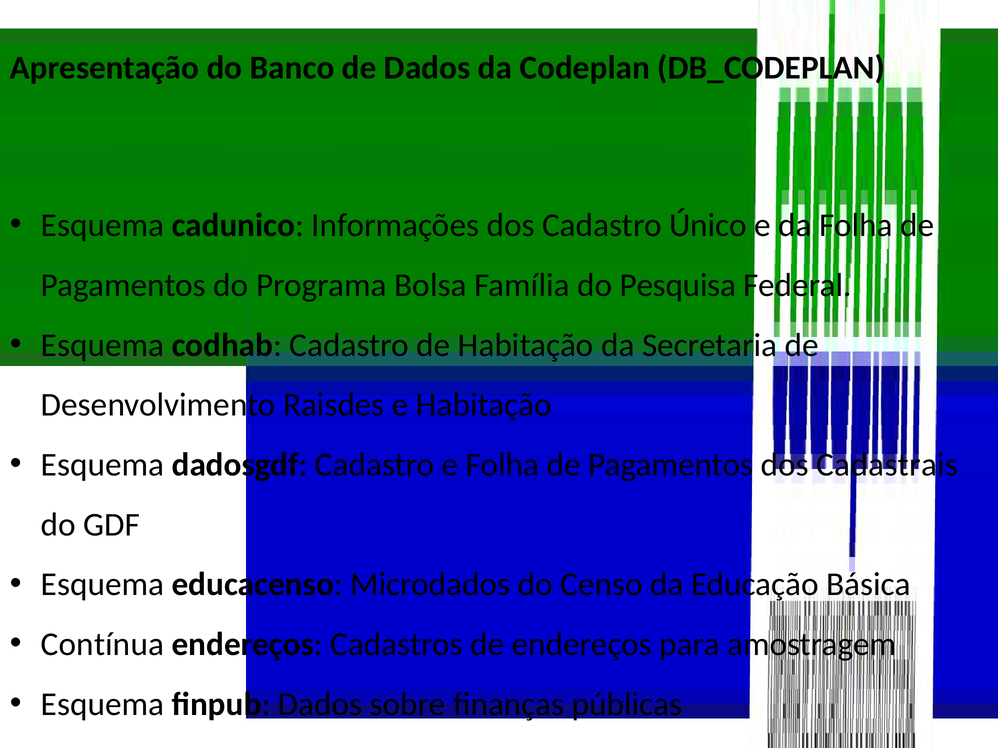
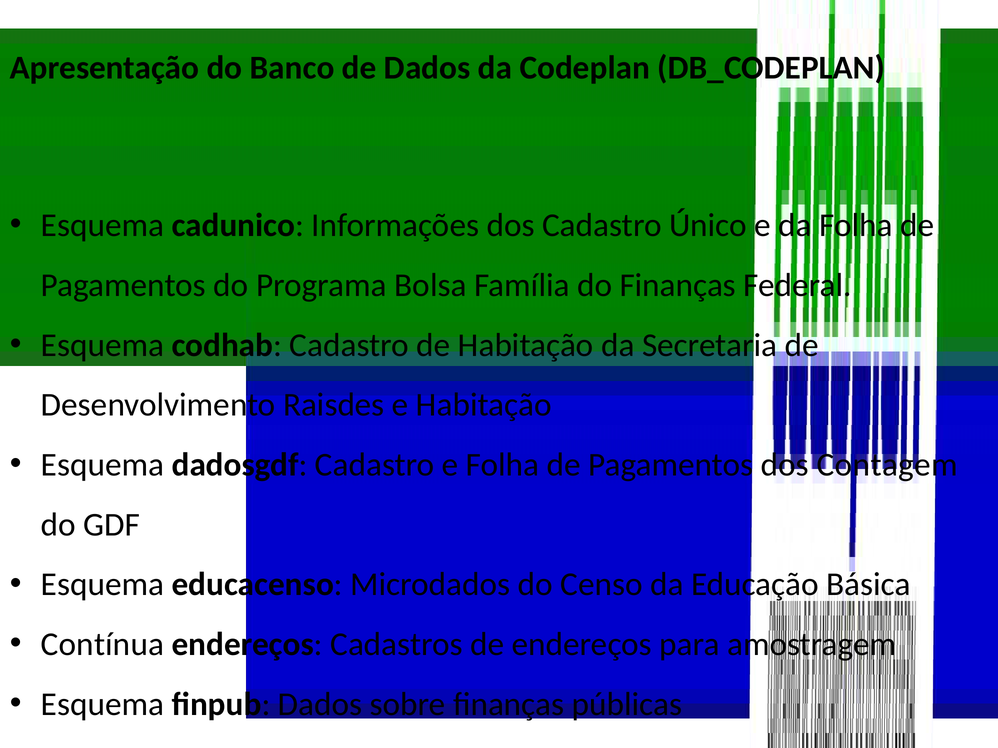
do Pesquisa: Pesquisa -> Finanças (678, 285)
Cadastrais: Cadastrais -> Contagem (887, 465)
